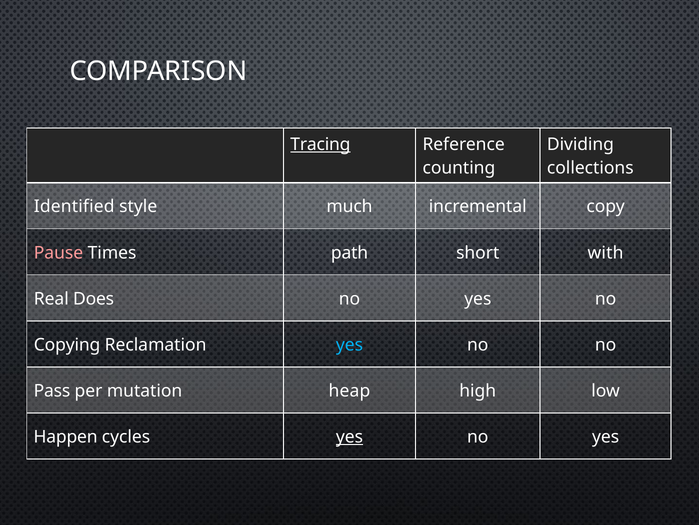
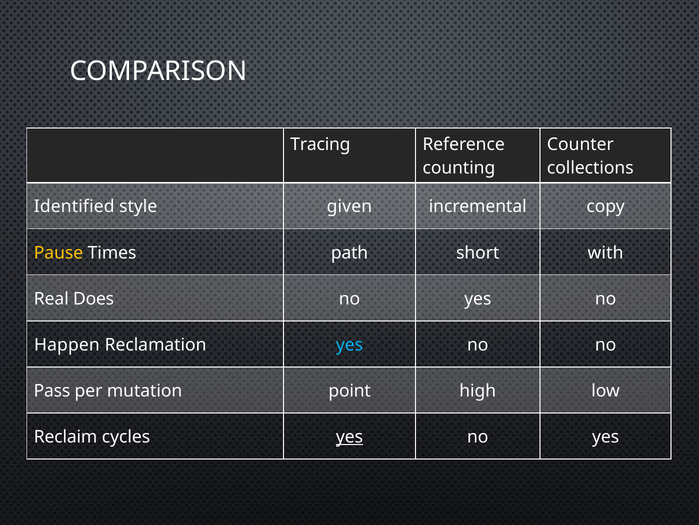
Tracing underline: present -> none (320, 144)
Dividing: Dividing -> Counter (580, 144)
much: much -> given (349, 206)
Pause colour: pink -> yellow (58, 252)
Copying: Copying -> Happen (67, 344)
heap: heap -> point (350, 390)
Happen: Happen -> Reclaim (66, 436)
